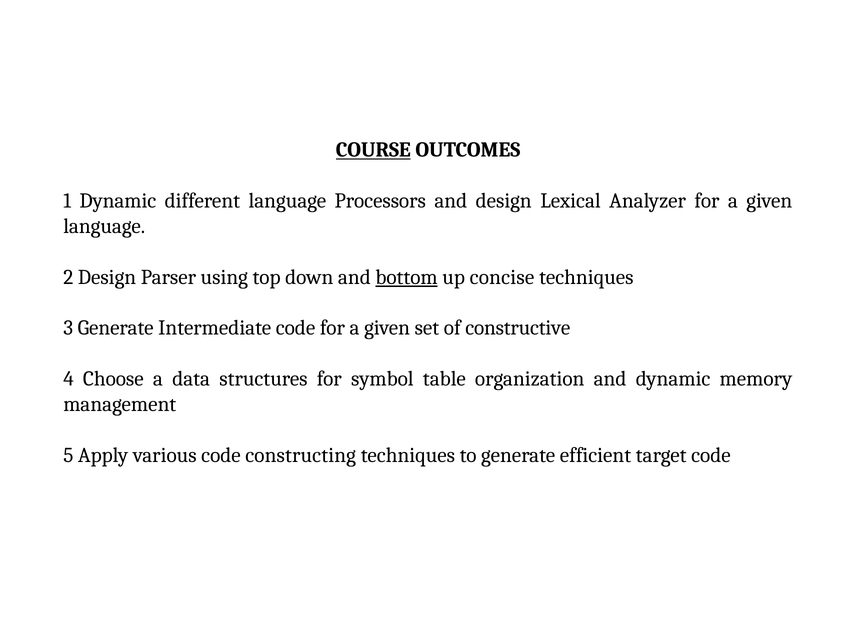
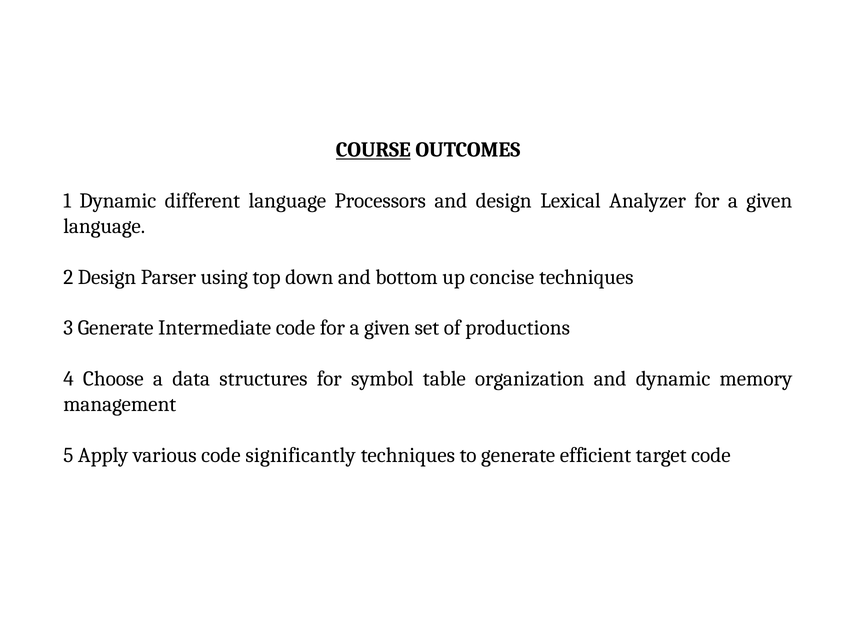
bottom underline: present -> none (407, 277)
constructive: constructive -> productions (518, 328)
constructing: constructing -> significantly (301, 455)
